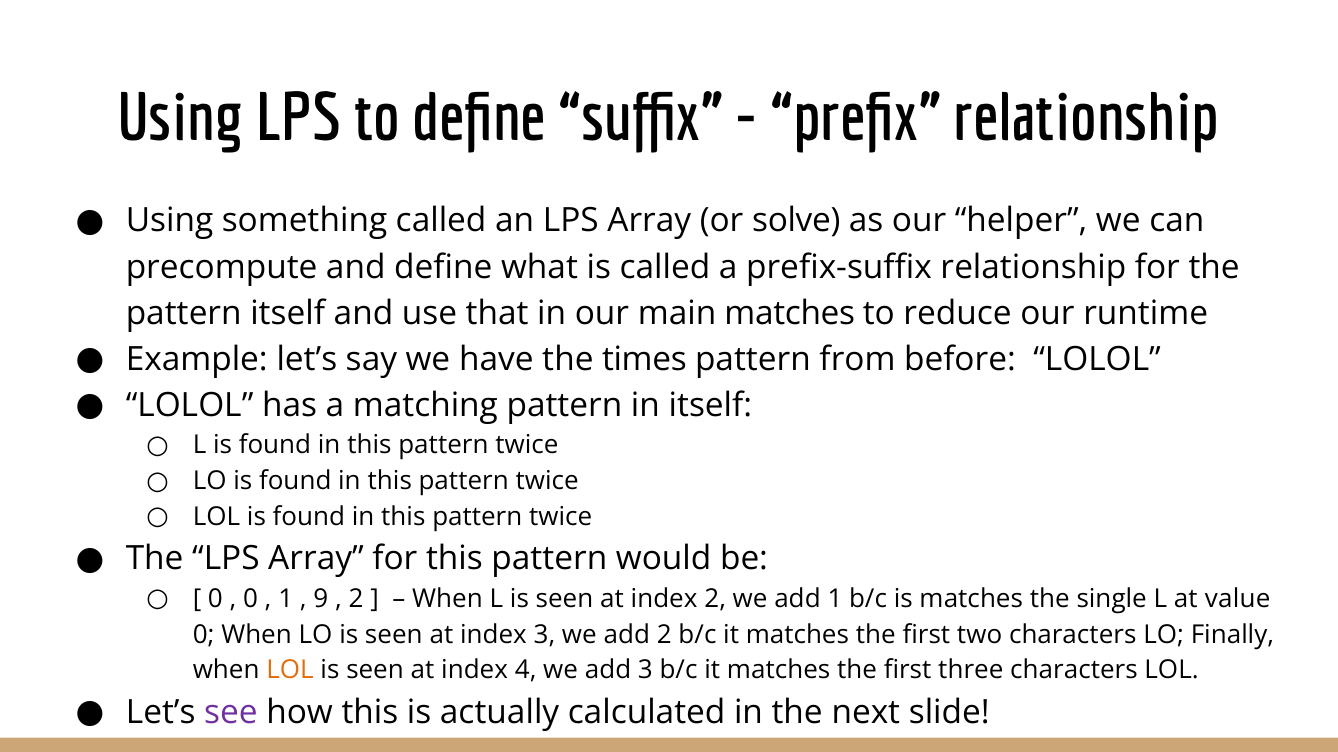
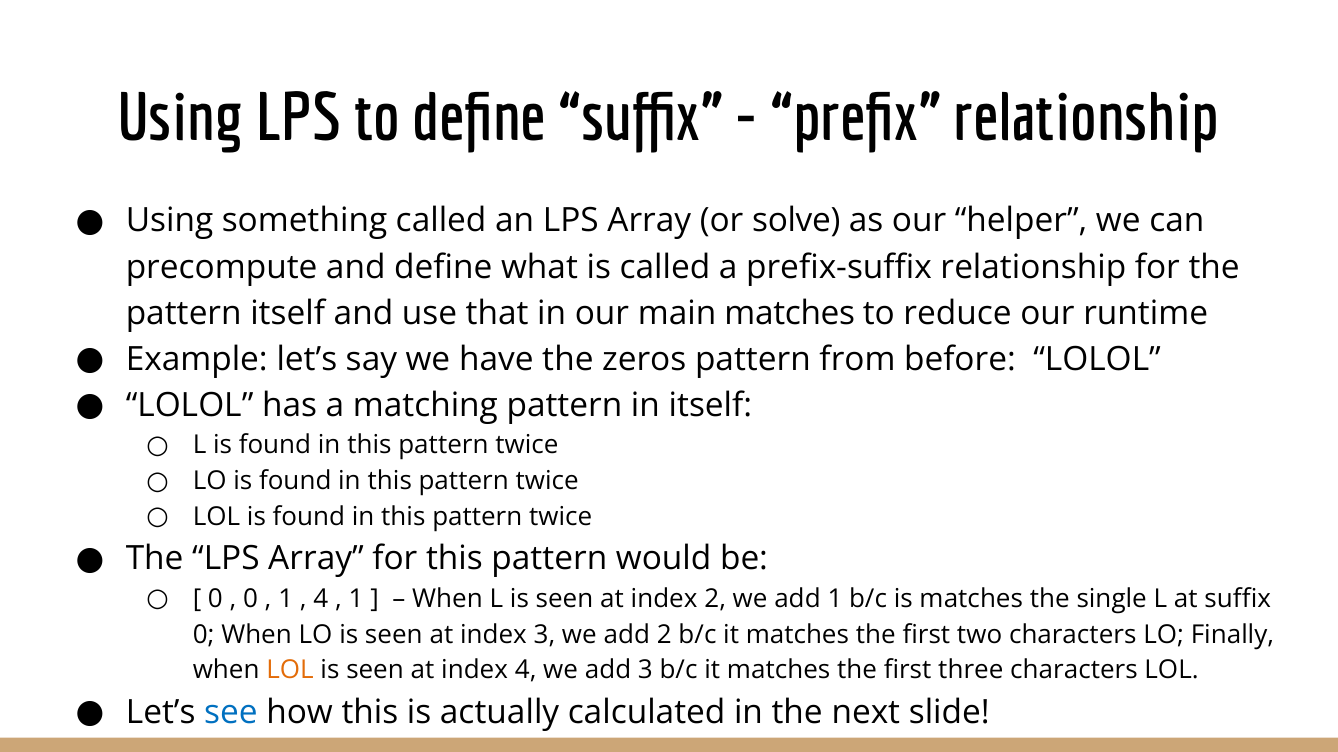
times: times -> zeros (644, 359)
9: 9 -> 4 (321, 599)
2: 2 -> 1 (356, 599)
at value: value -> suffix (1238, 599)
see colour: purple -> blue (231, 713)
